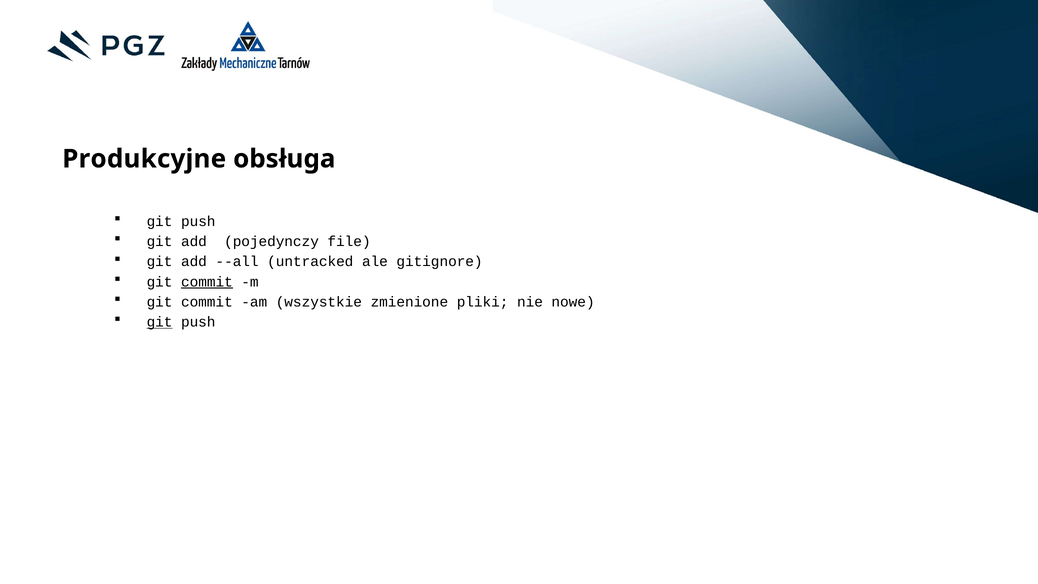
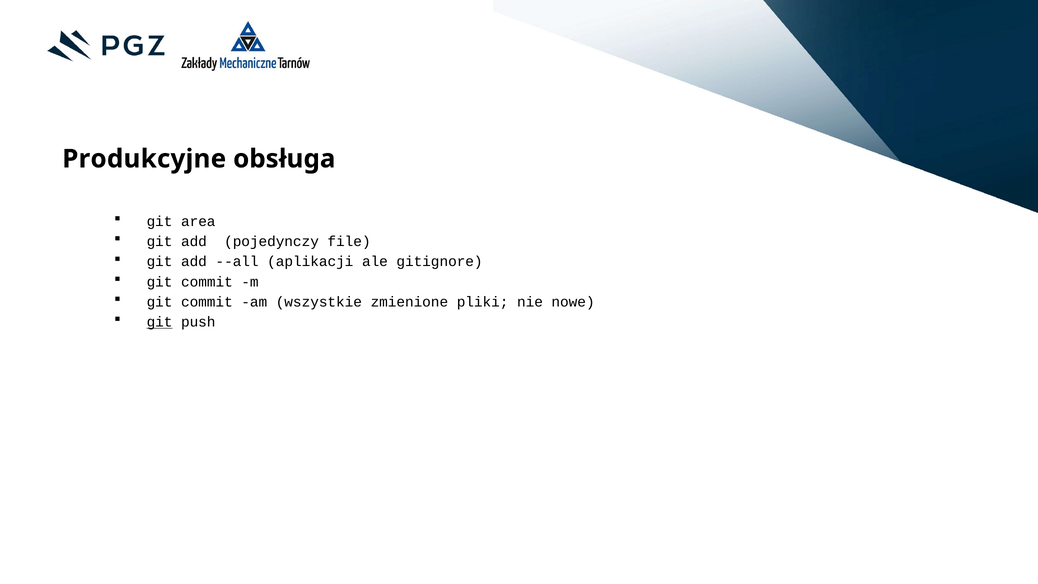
push: push -> area (198, 221)
untracked: untracked -> aplikacji (310, 262)
commit underline: present -> none (207, 282)
